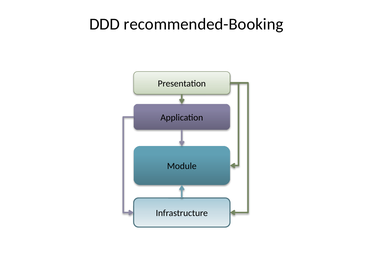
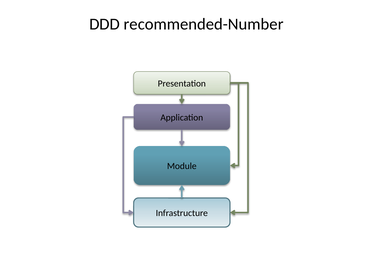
recommended-Booking: recommended-Booking -> recommended-Number (204, 24)
